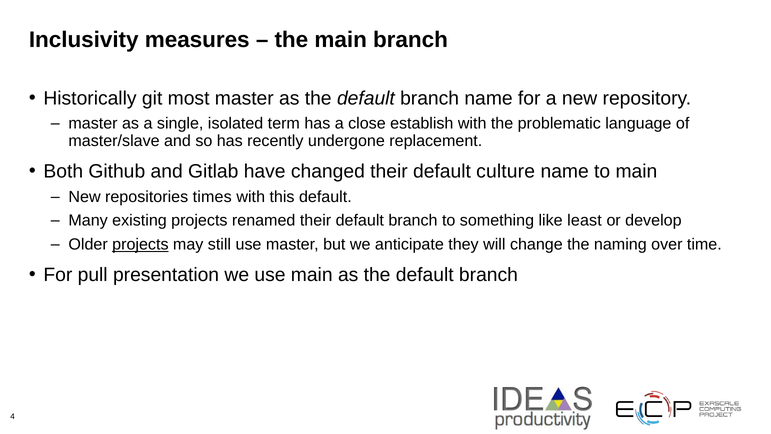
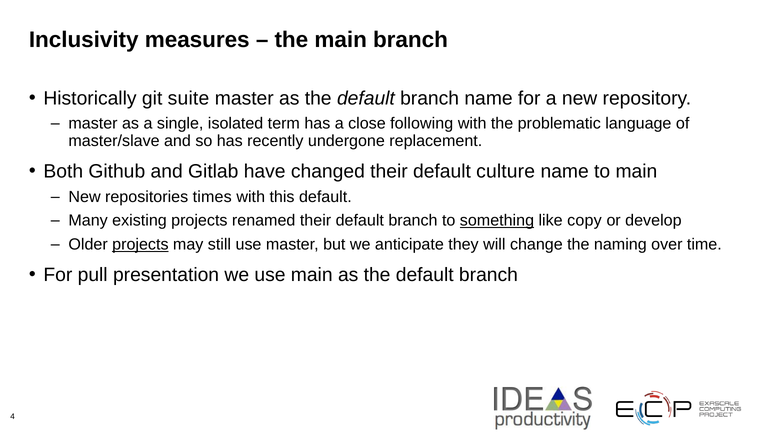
most: most -> suite (188, 98)
establish: establish -> following (422, 124)
something underline: none -> present (497, 221)
least: least -> copy (584, 221)
